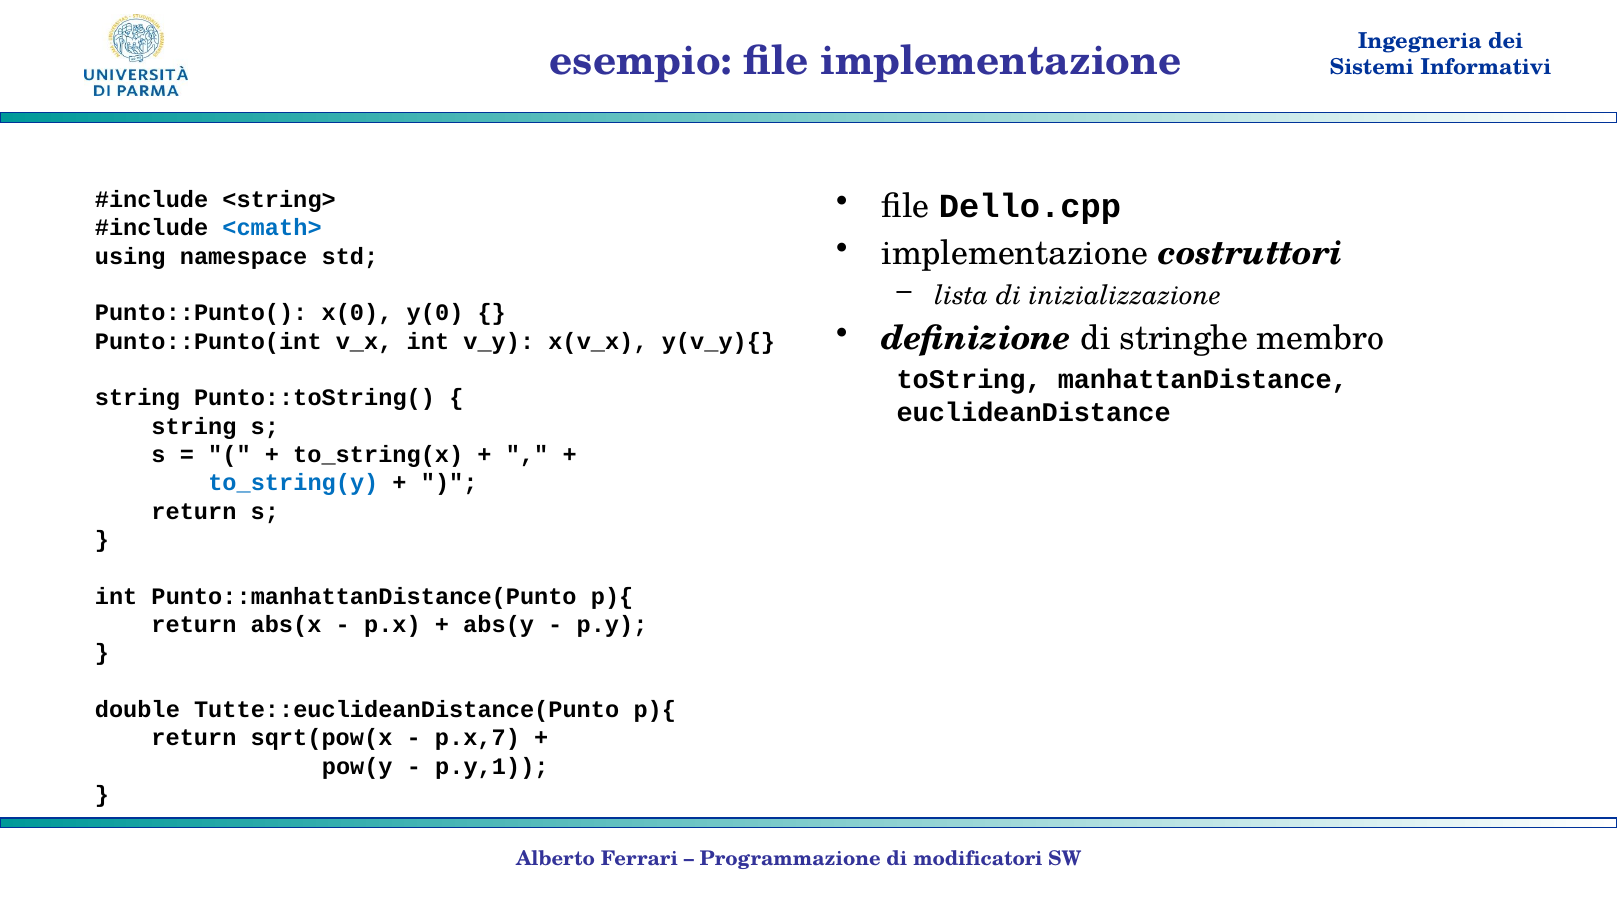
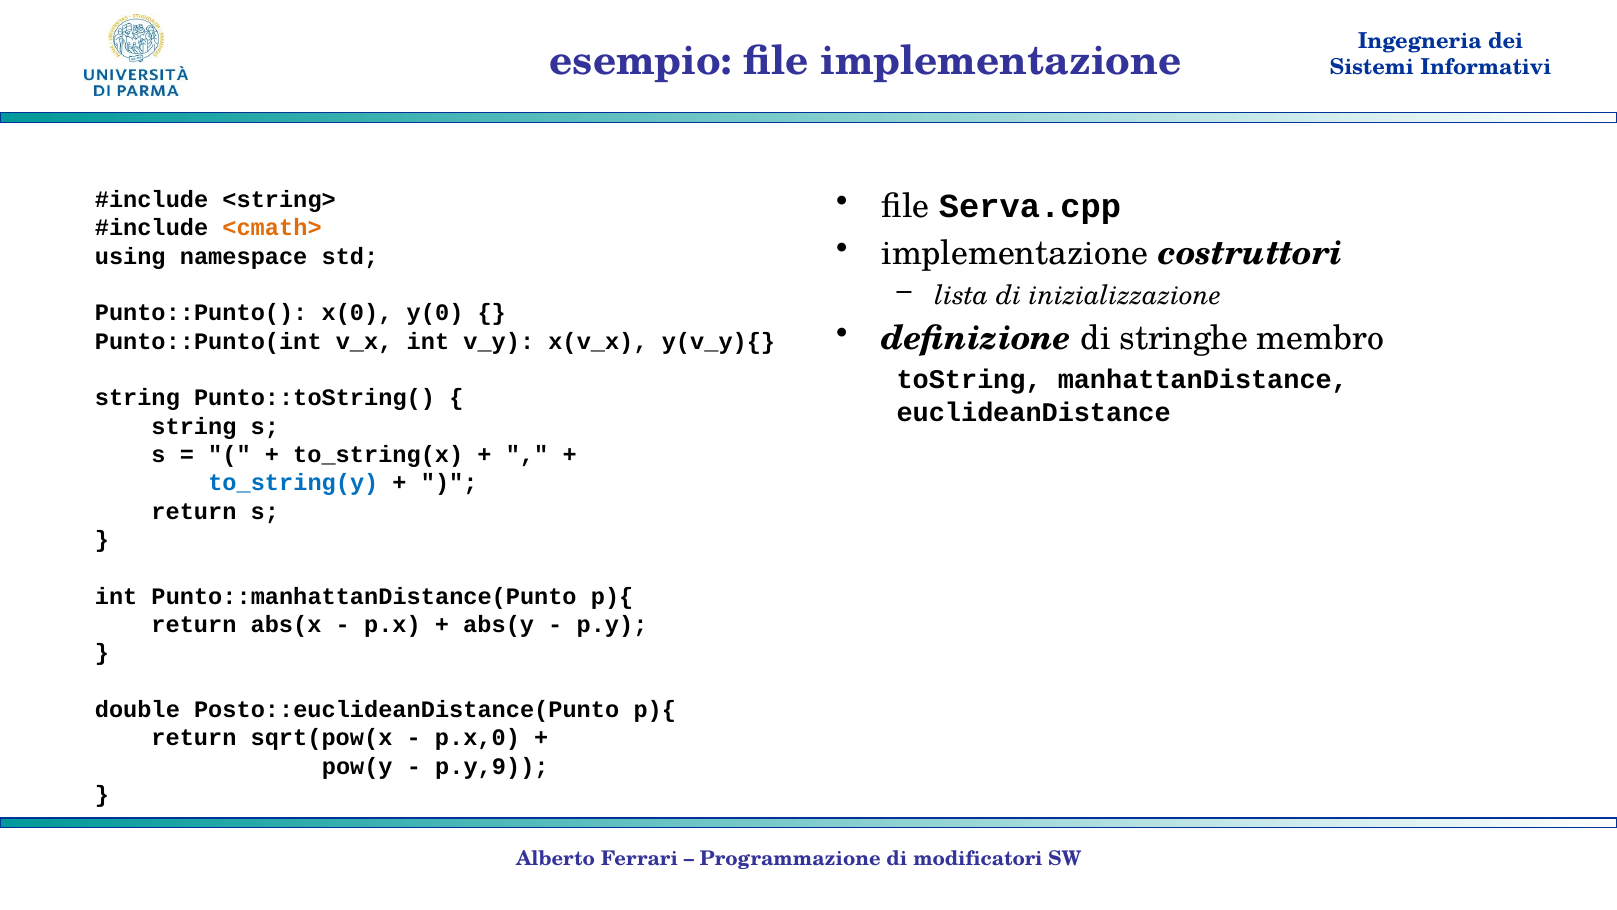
Dello.cpp: Dello.cpp -> Serva.cpp (1030, 207)
<cmath> colour: blue -> orange (272, 228)
Tutte::euclideanDistance(Punto: Tutte::euclideanDistance(Punto -> Posto::euclideanDistance(Punto (407, 709)
p.x,7: p.x,7 -> p.x,0 (477, 738)
p.y,1: p.y,1 -> p.y,9 (492, 766)
